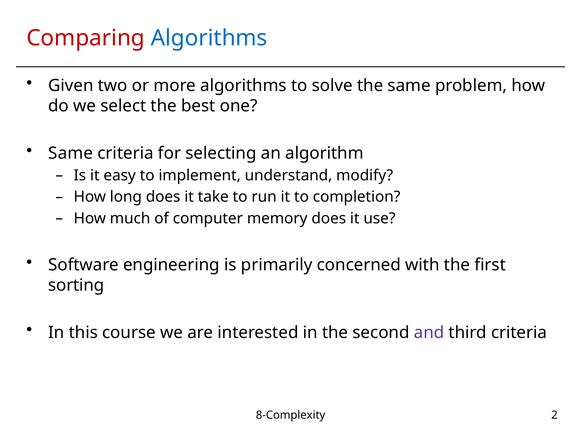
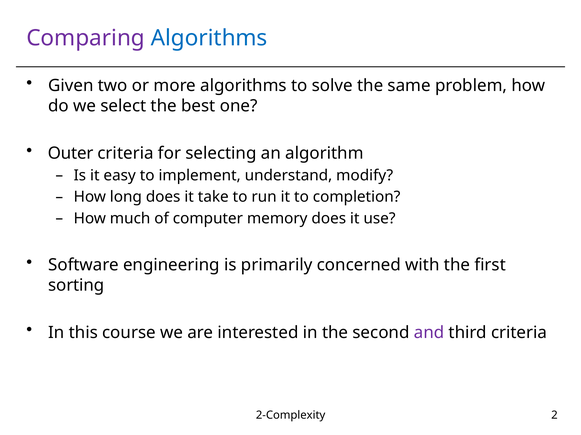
Comparing colour: red -> purple (86, 38)
Same: Same -> Outer (71, 153)
8-Complexity: 8-Complexity -> 2-Complexity (291, 416)
